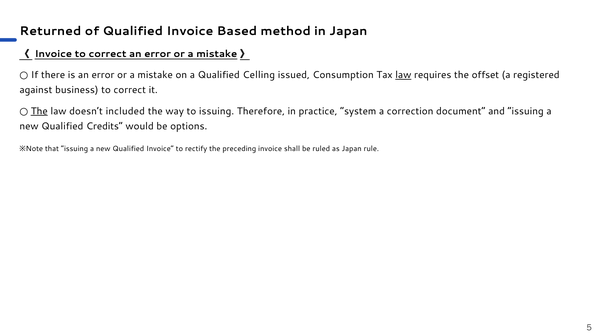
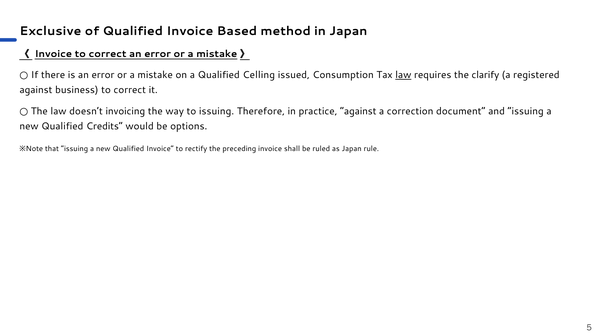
Returned: Returned -> Exclusive (50, 31)
offset: offset -> clarify (485, 75)
The underline: present -> none (39, 111)
included: included -> invoicing (125, 111)
practice system: system -> against (358, 111)
